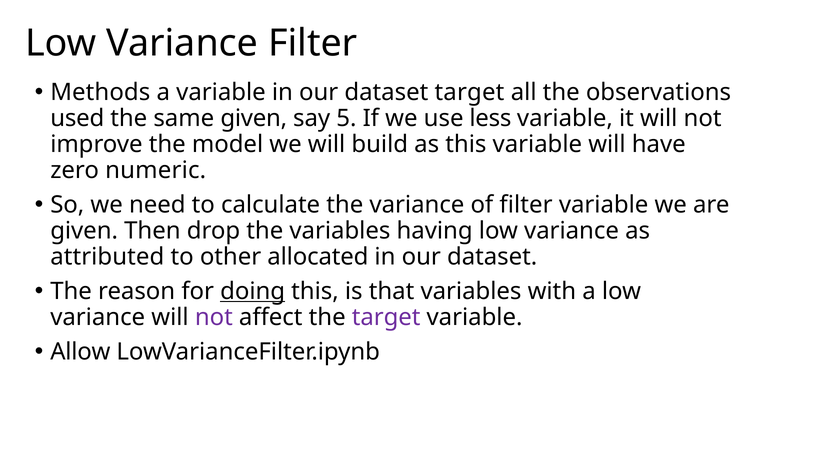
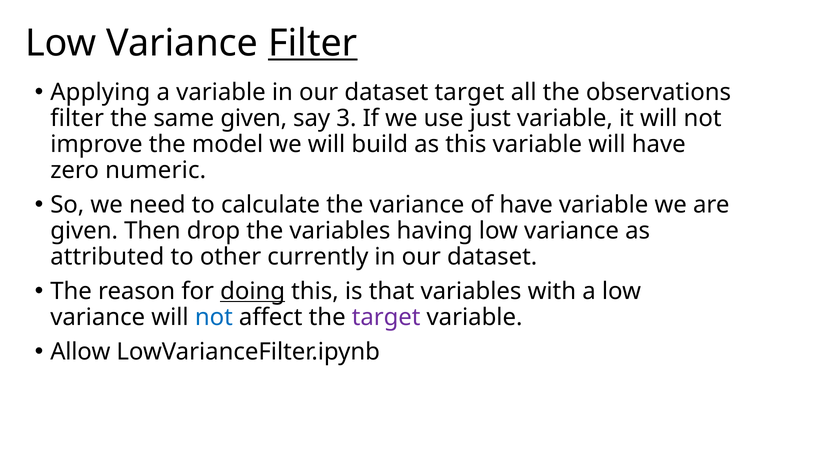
Filter underline: none -> present (313, 43)
Methods: Methods -> Applying (100, 92)
used: used -> filter (77, 118)
5: 5 -> 3 (346, 118)
less: less -> just (490, 118)
of filter: filter -> have (526, 205)
allocated: allocated -> currently (318, 256)
not colour: purple -> blue (214, 317)
